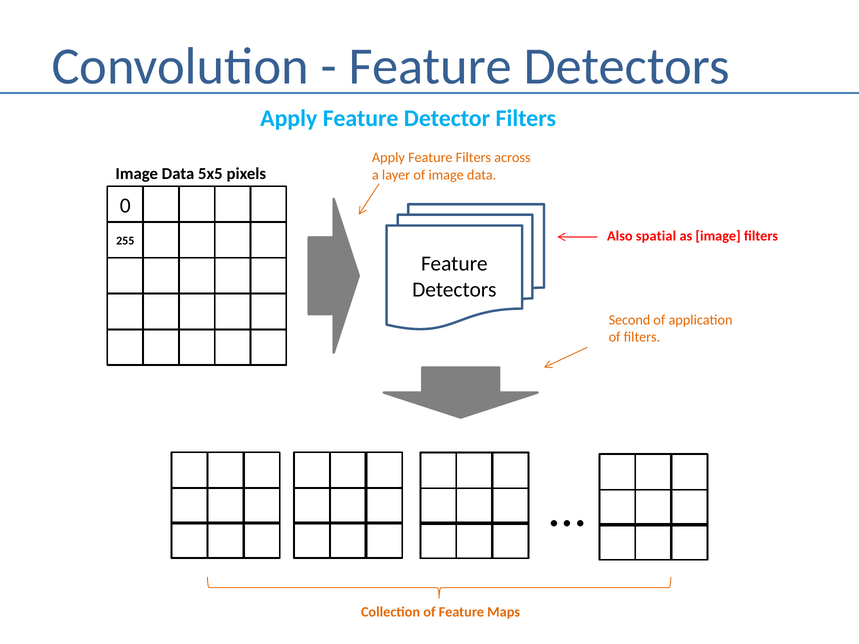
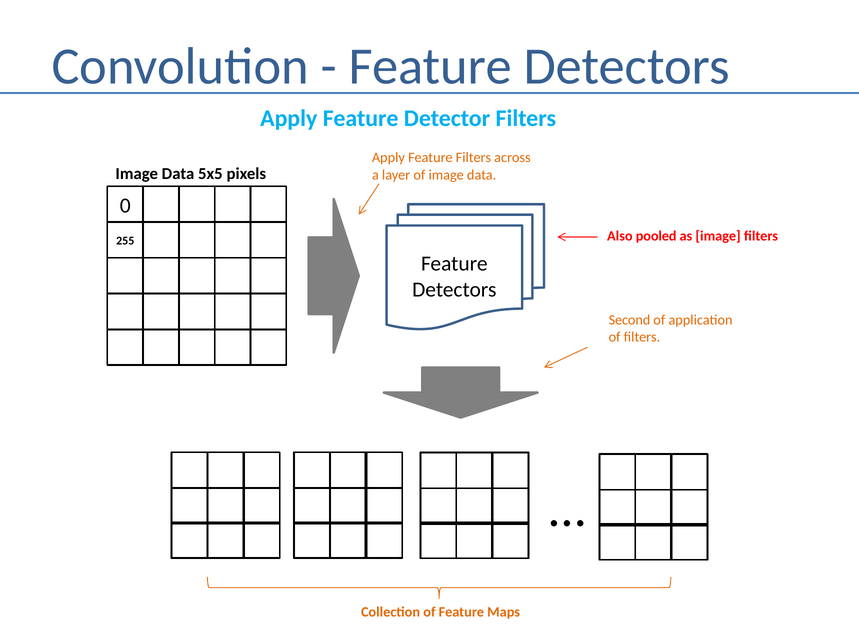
spatial: spatial -> pooled (656, 236)
